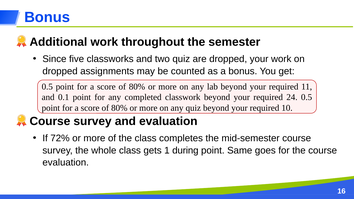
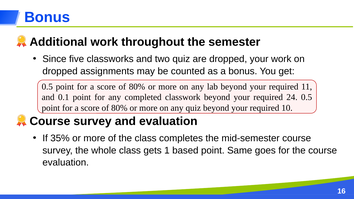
72%: 72% -> 35% (60, 138)
during: during -> based (185, 151)
